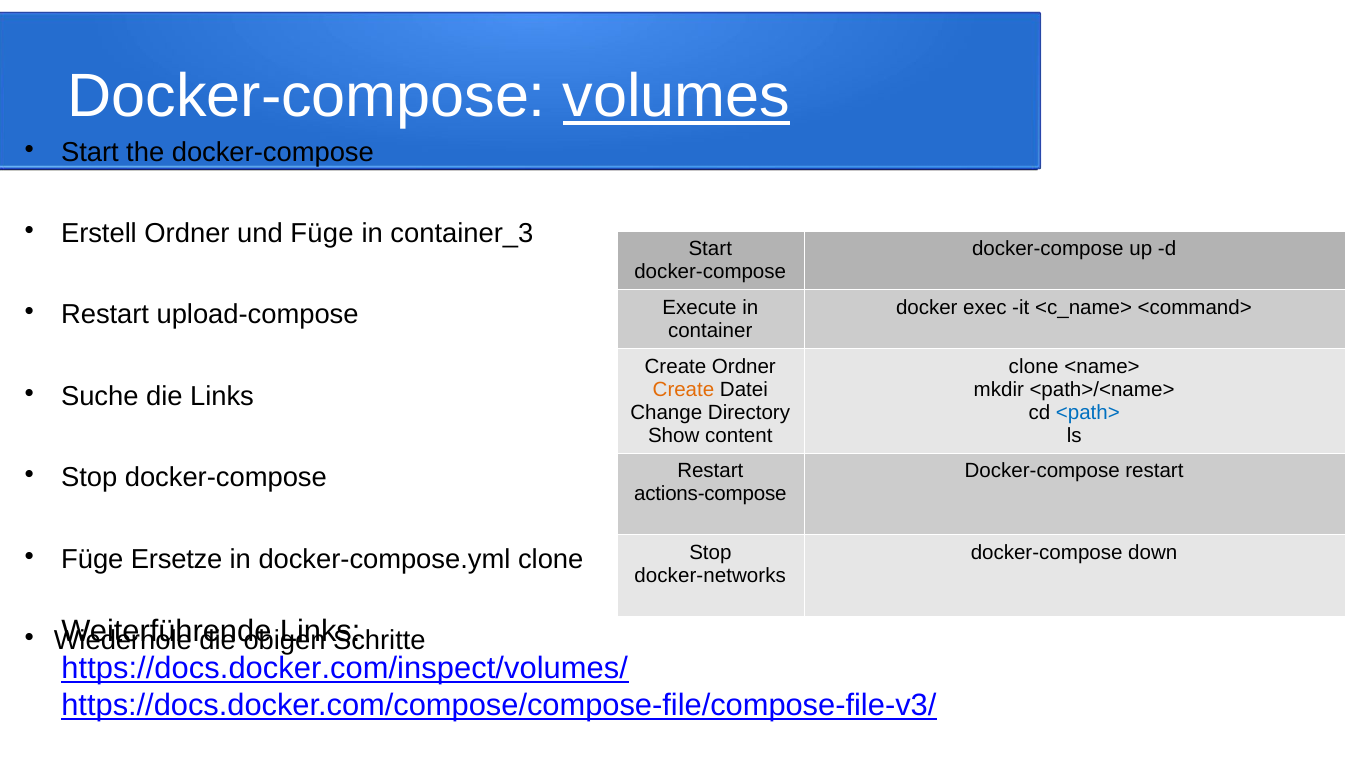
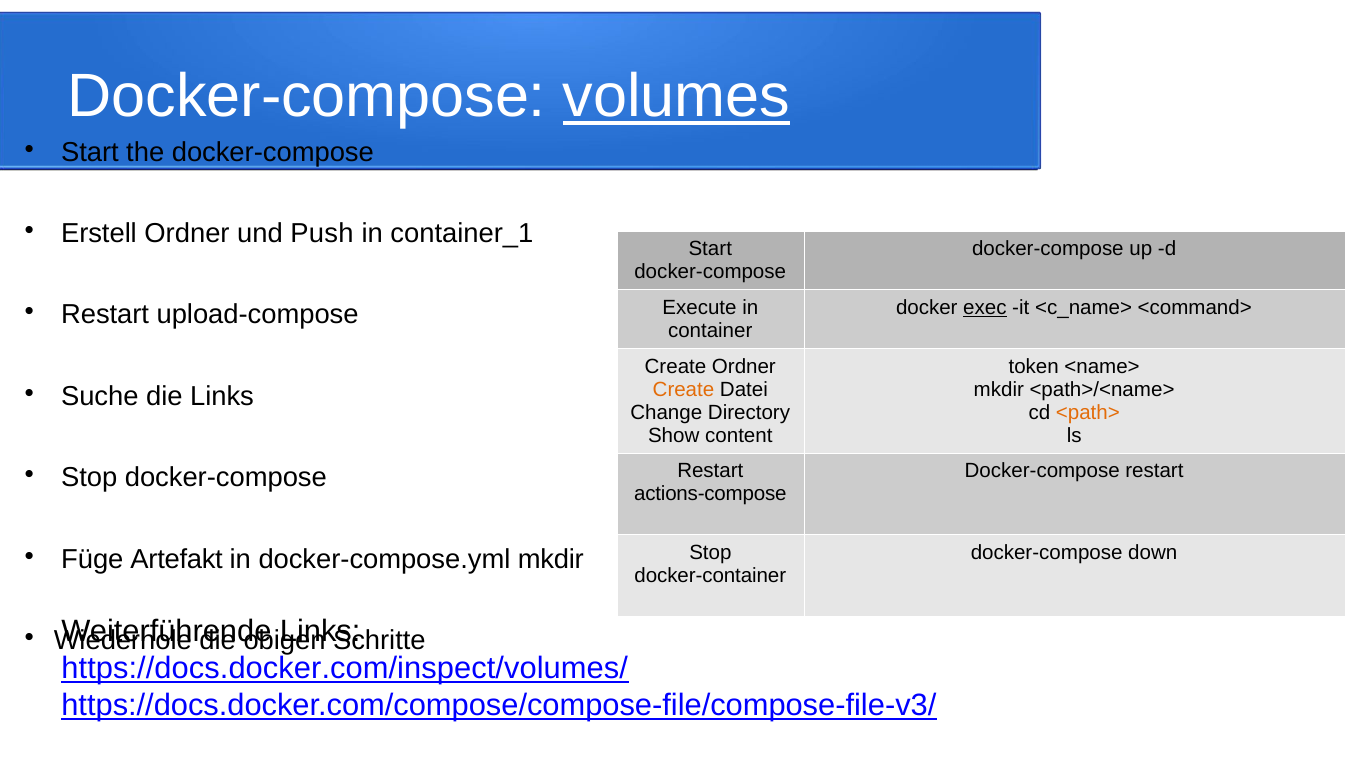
und Füge: Füge -> Push (322, 233)
container_3: container_3 -> container_1 (462, 233)
exec underline: none -> present (985, 308)
clone: clone -> token (1034, 366)
<path> colour: blue -> orange (1088, 412)
Ersetze: Ersetze -> Artefakt (177, 559)
docker-compose.yml clone: clone -> mkdir (551, 559)
docker-networks: docker-networks -> docker-container (710, 576)
